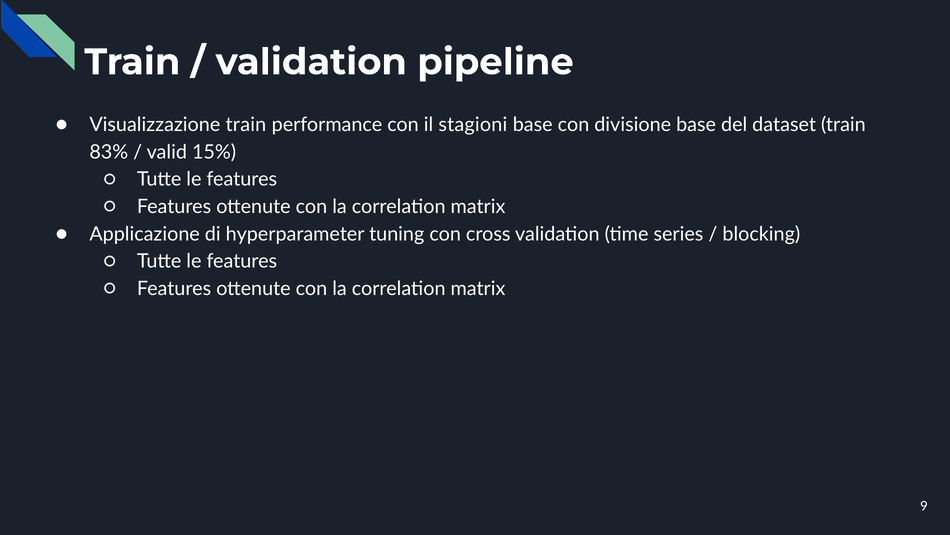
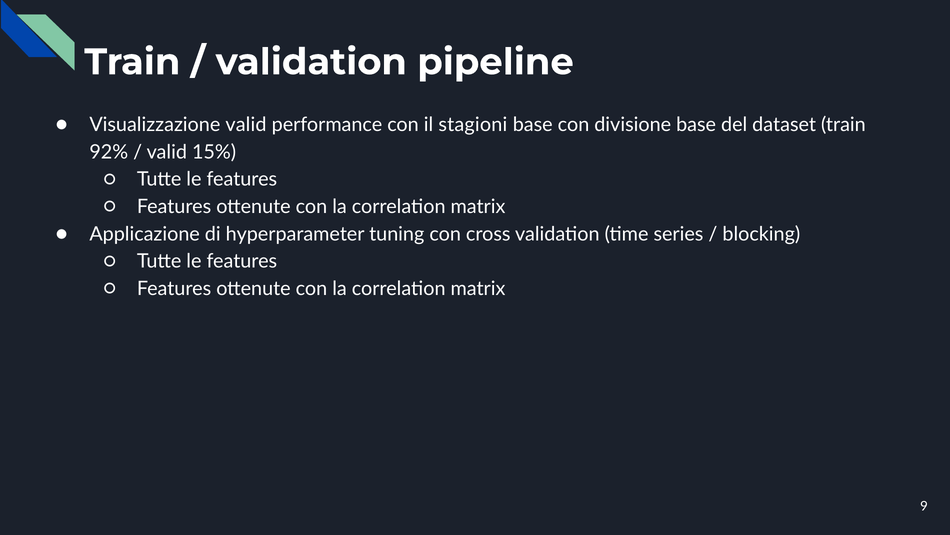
Visualizzazione train: train -> valid (246, 125)
83%: 83% -> 92% (109, 152)
